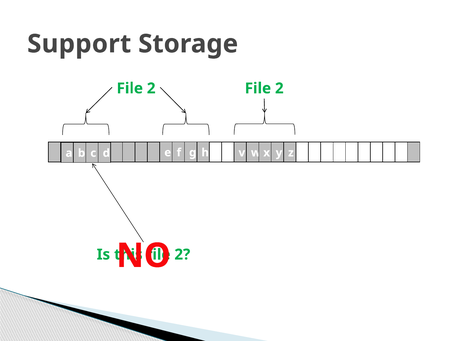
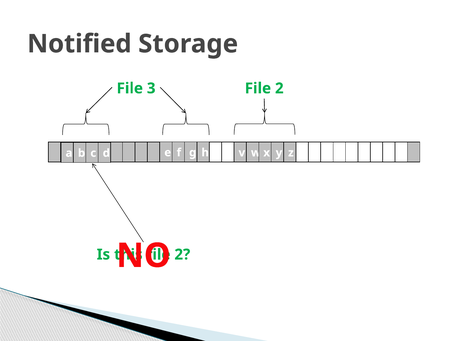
Support: Support -> Notified (79, 44)
2: 2 -> 3 (151, 88)
